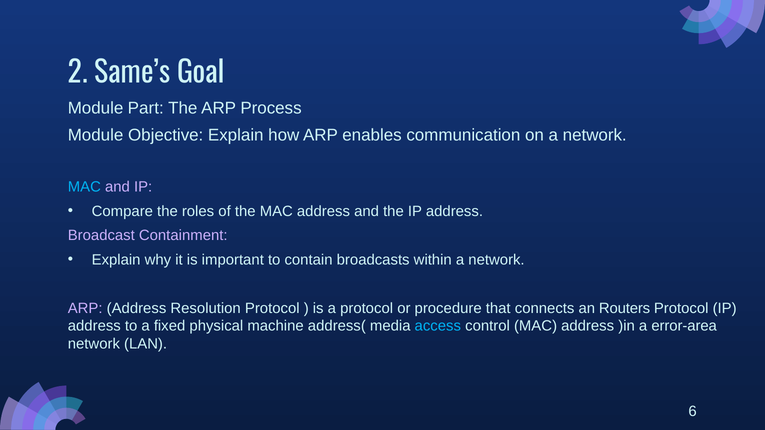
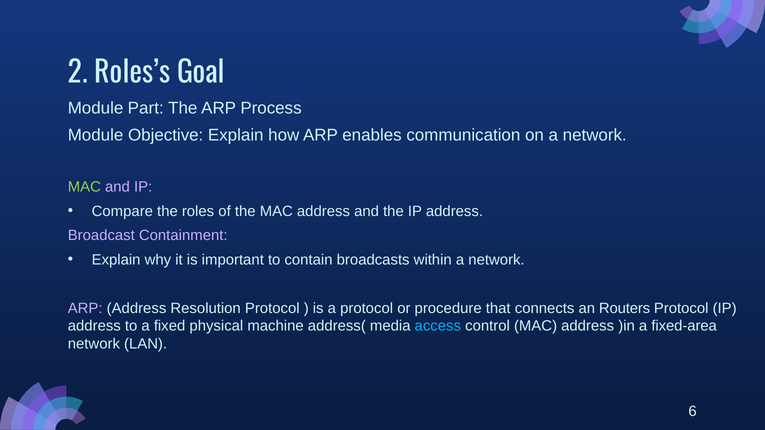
Same’s: Same’s -> Roles’s (132, 73)
MAC colour: light blue -> light green (84, 187)
error-area: error-area -> fixed-area (684, 326)
